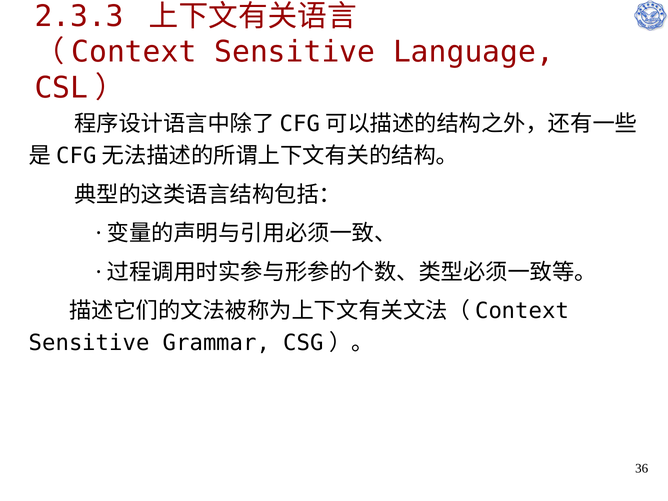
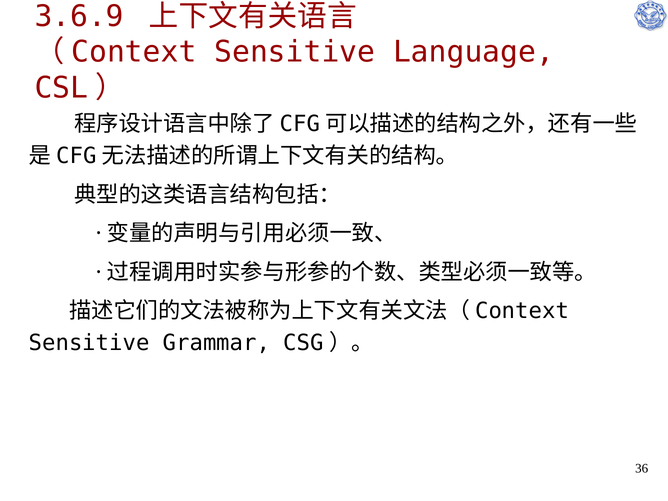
2.3.3: 2.3.3 -> 3.6.9 (79, 17)
